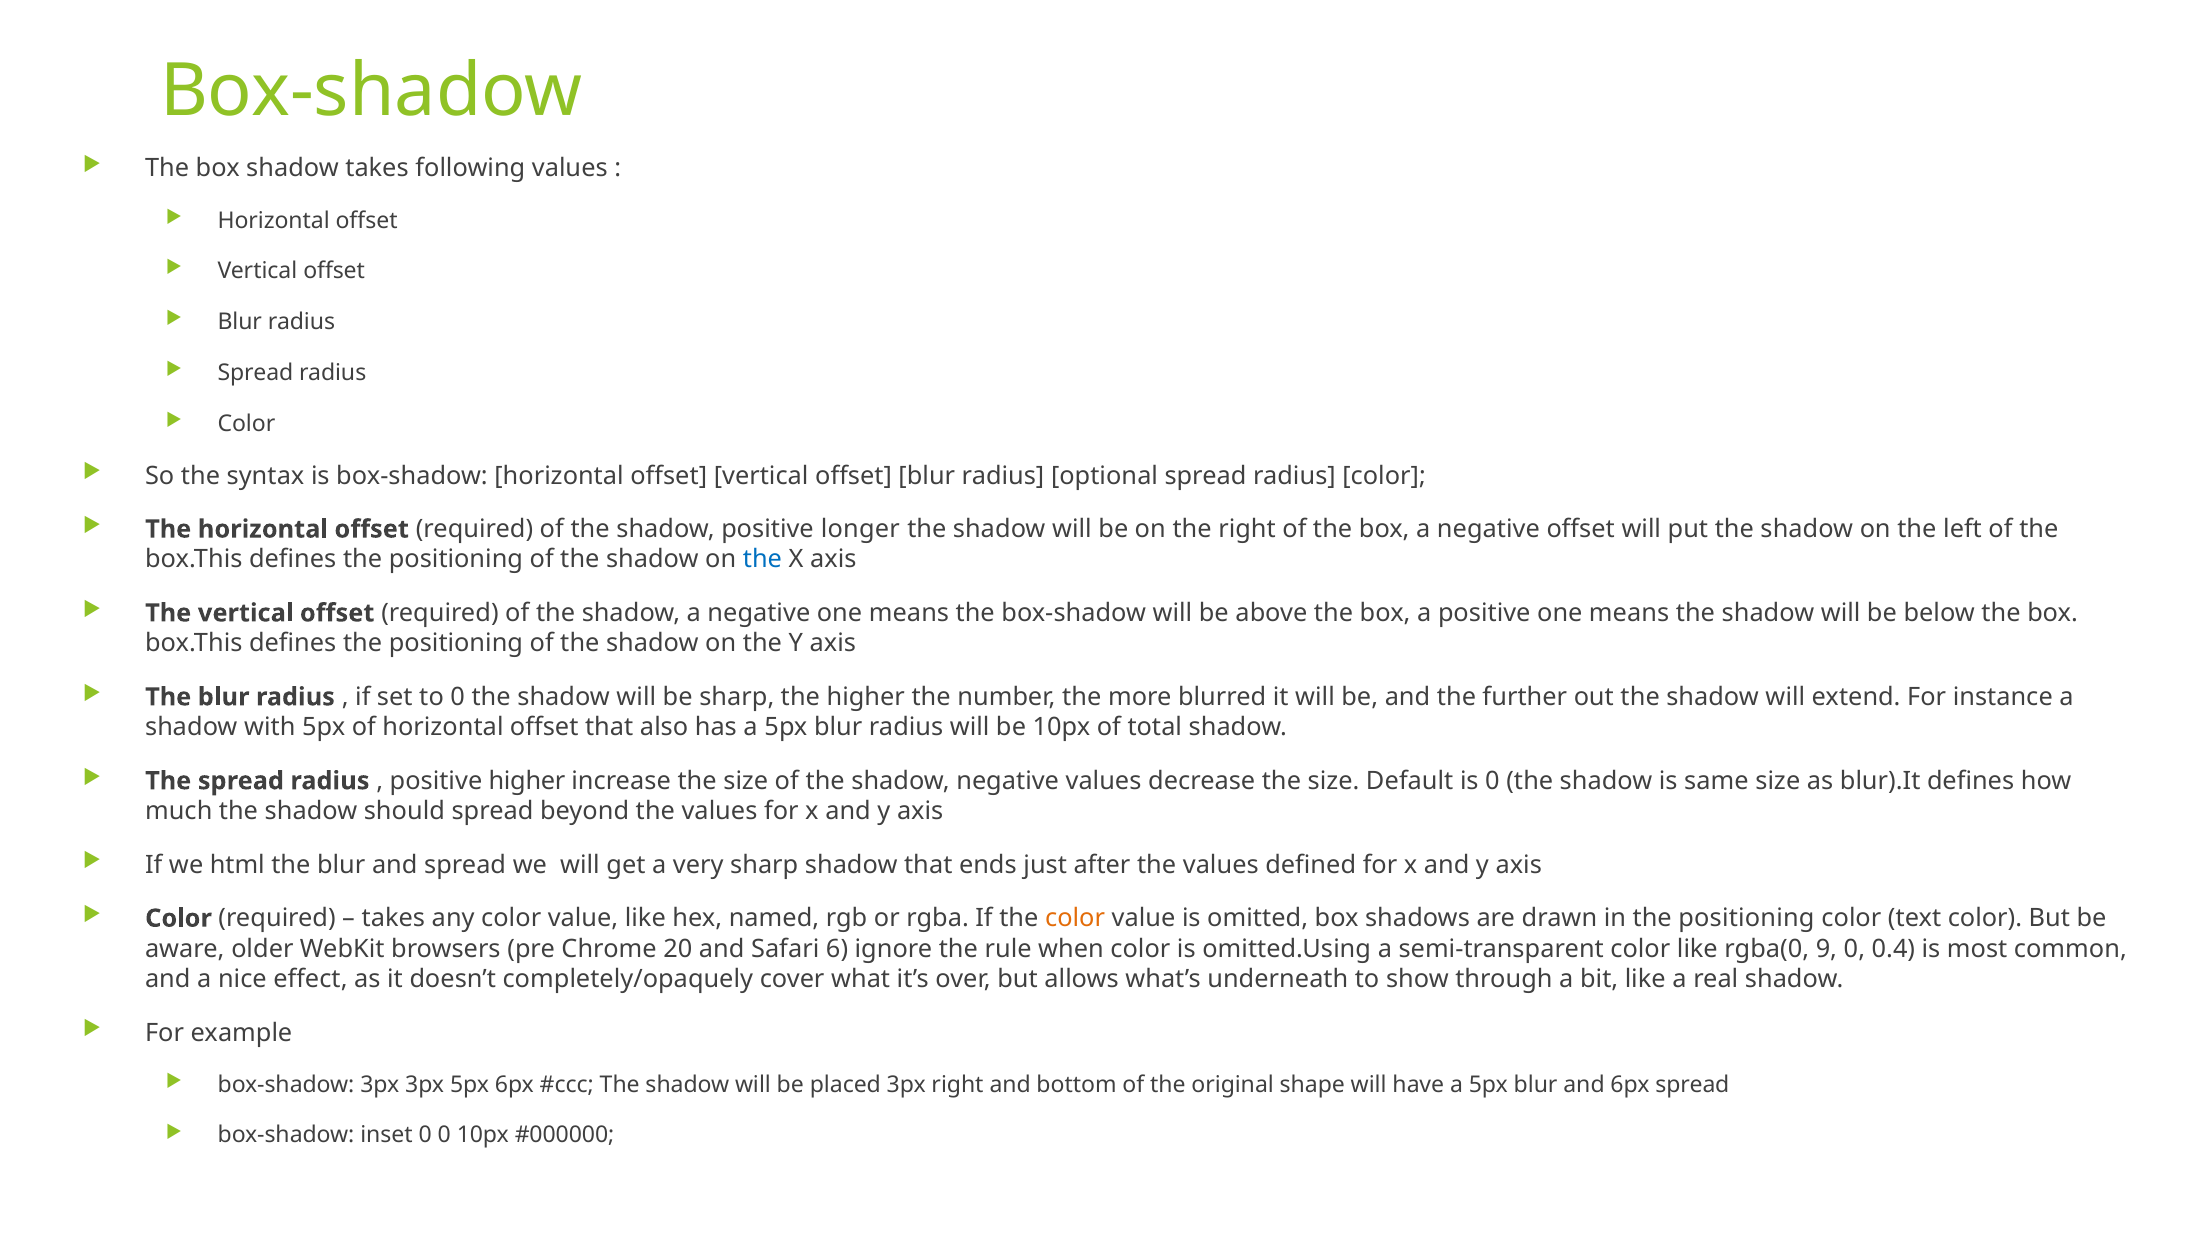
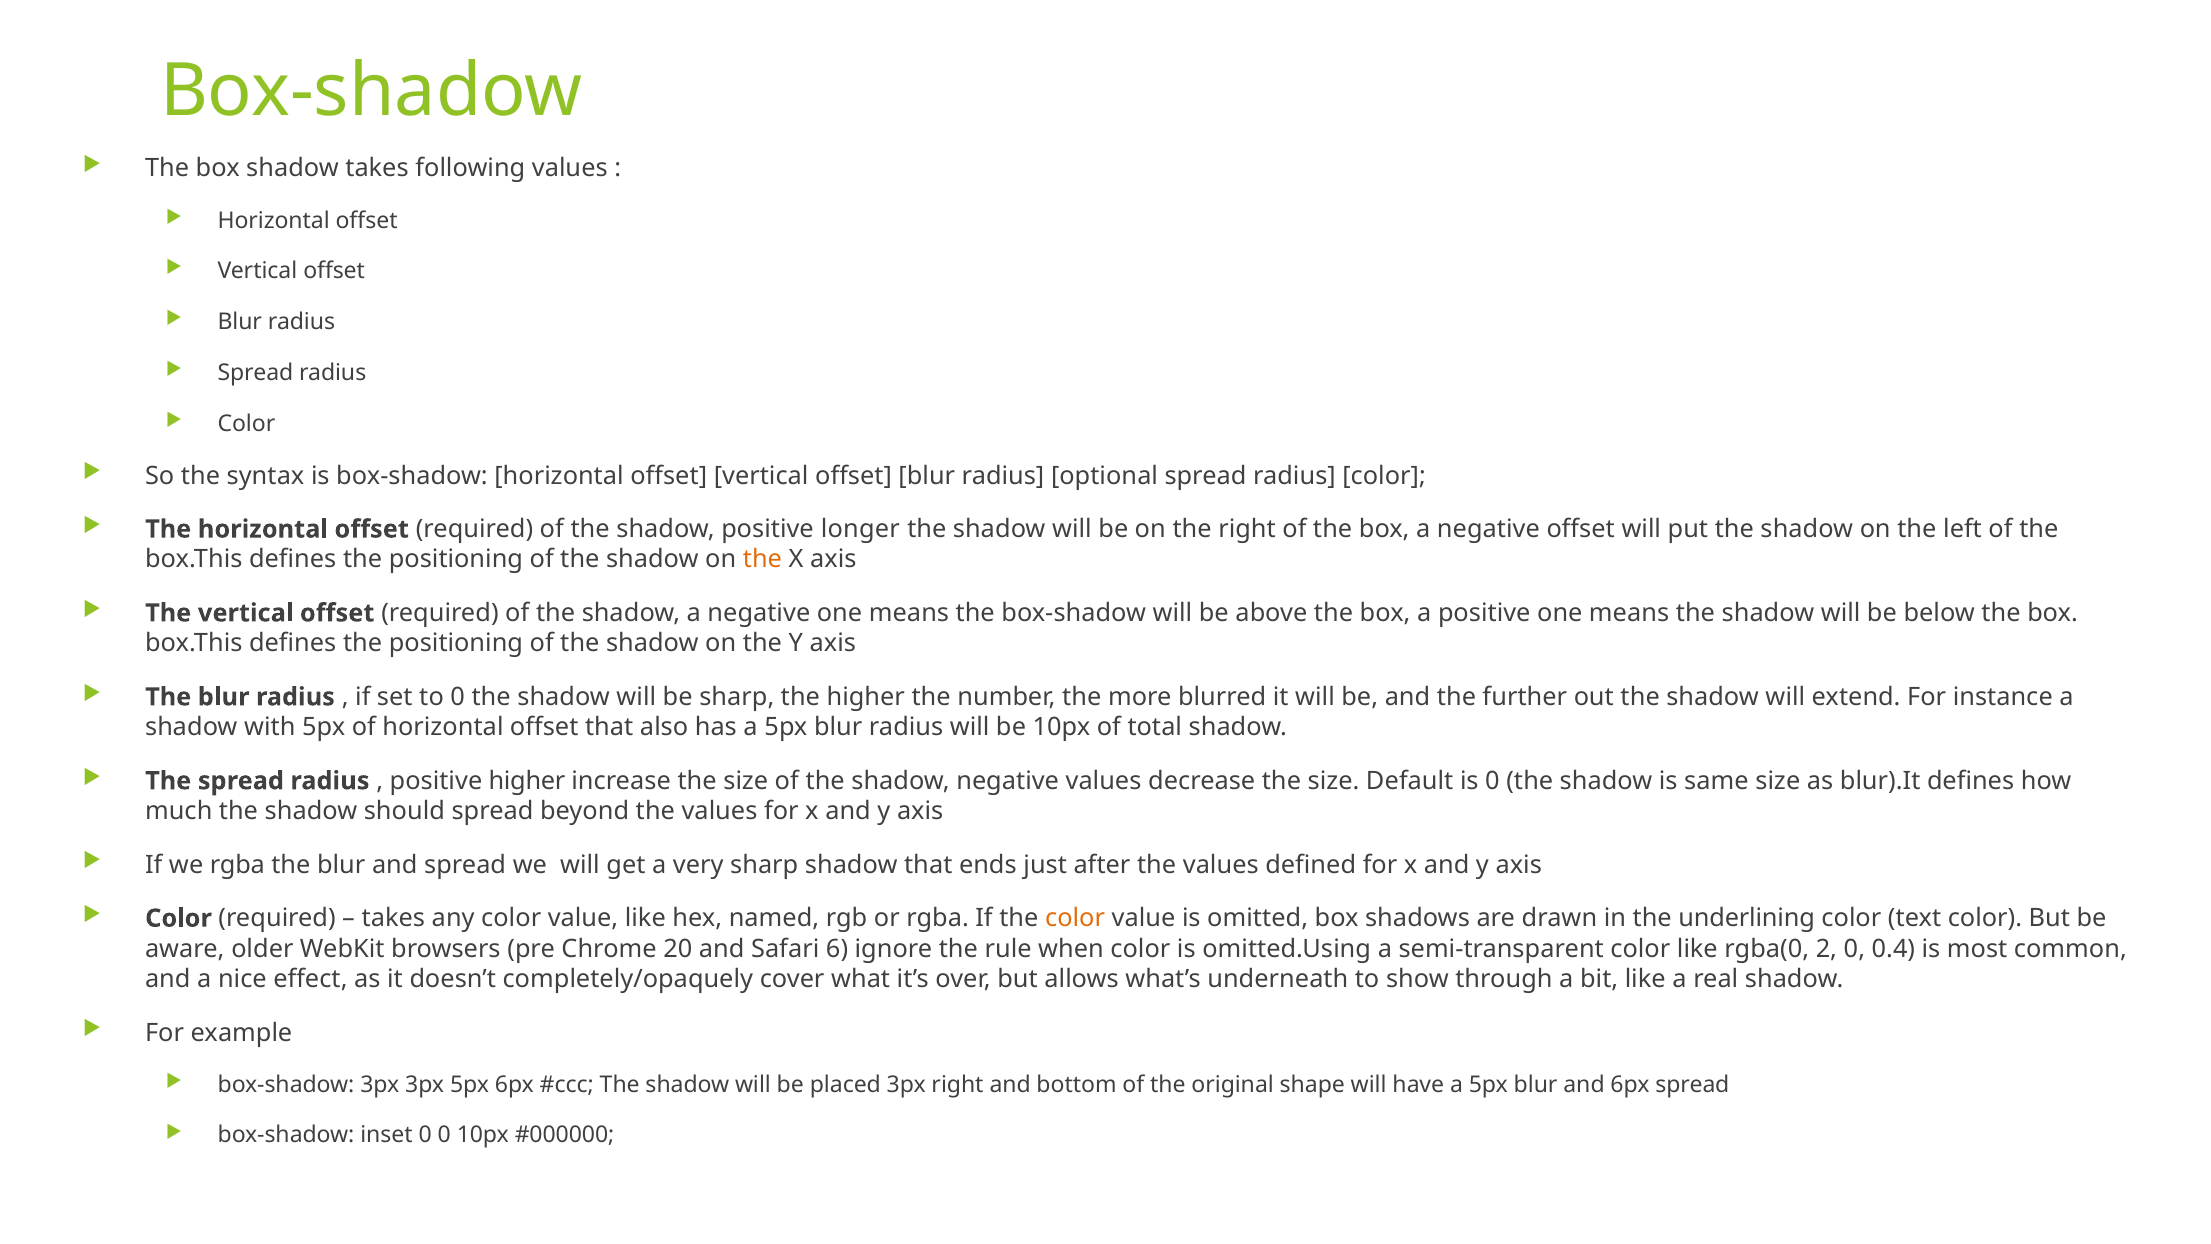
the colour: blue -> orange (762, 559)
we html: html -> rgba (237, 865)
in the positioning: positioning -> underlining (1747, 918)
9: 9 -> 2 (1826, 949)
